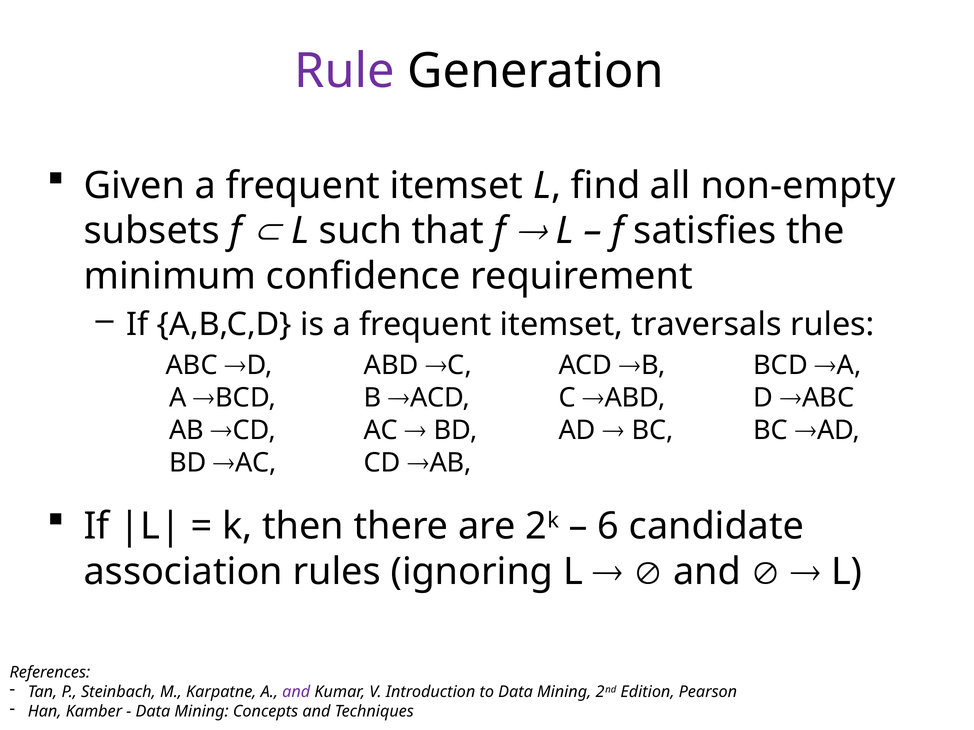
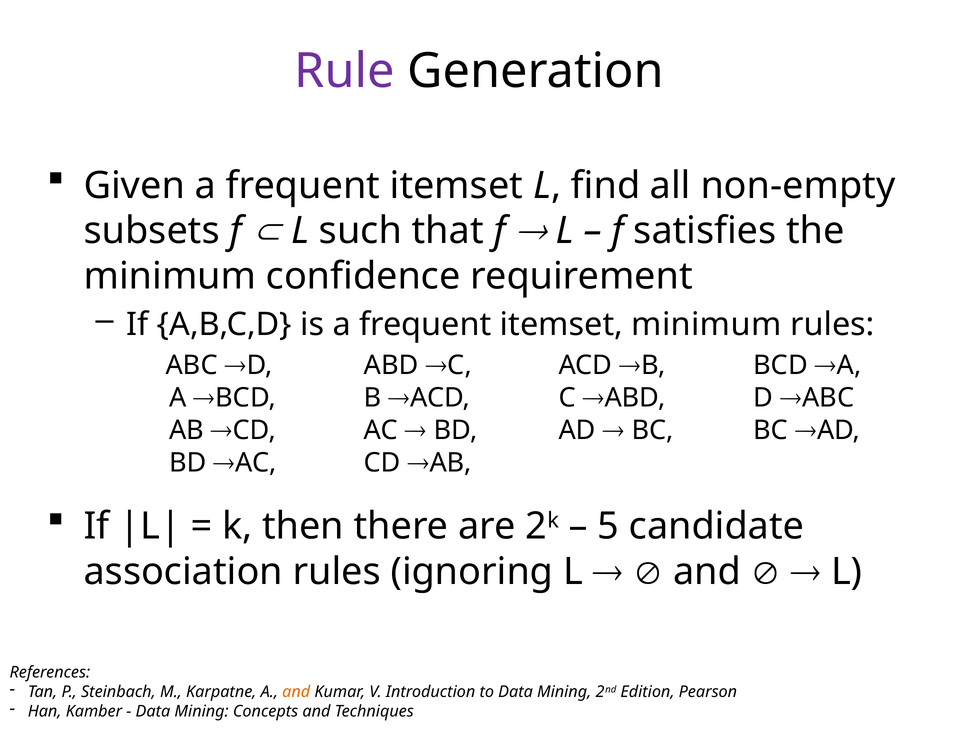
itemset traversals: traversals -> minimum (706, 325)
6: 6 -> 5 (608, 527)
and colour: purple -> orange (296, 693)
